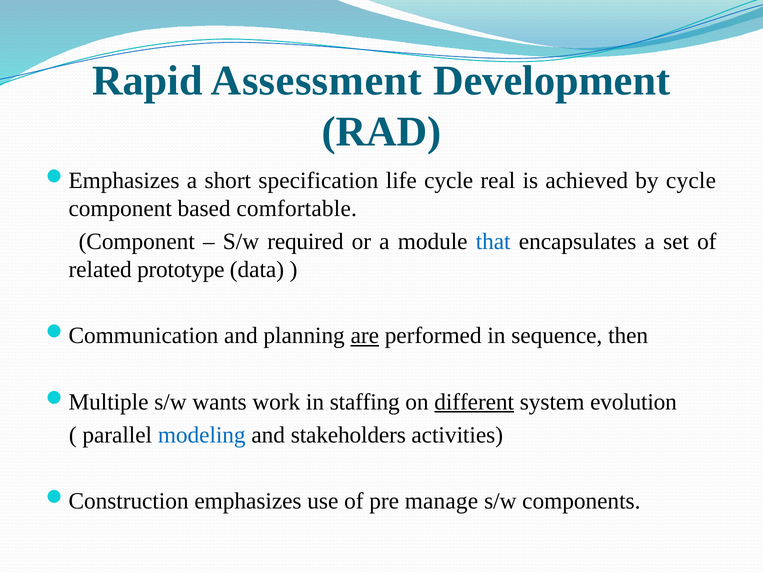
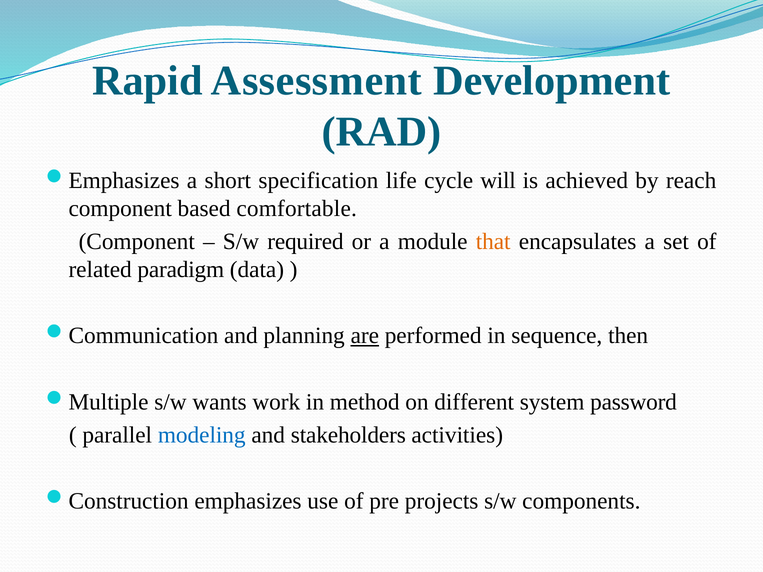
real: real -> will (498, 181)
by cycle: cycle -> reach (691, 181)
that colour: blue -> orange (493, 242)
prototype: prototype -> paradigm (181, 270)
staffing: staffing -> method (365, 402)
different underline: present -> none (474, 402)
evolution: evolution -> password (634, 402)
manage: manage -> projects (442, 501)
